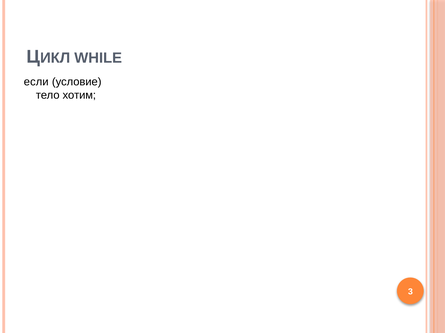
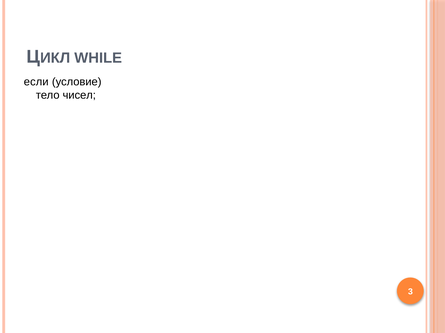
хотим: хотим -> чисел (79, 95)
